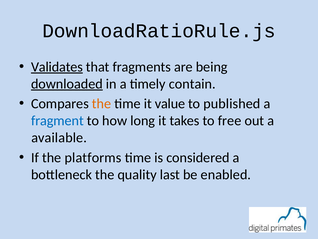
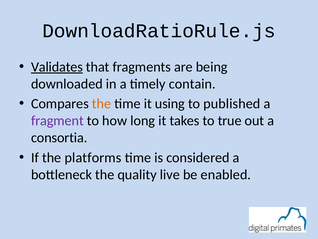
downloaded underline: present -> none (67, 84)
value: value -> using (170, 104)
fragment colour: blue -> purple (57, 120)
free: free -> true (230, 120)
available: available -> consortia (59, 137)
last: last -> live (170, 174)
